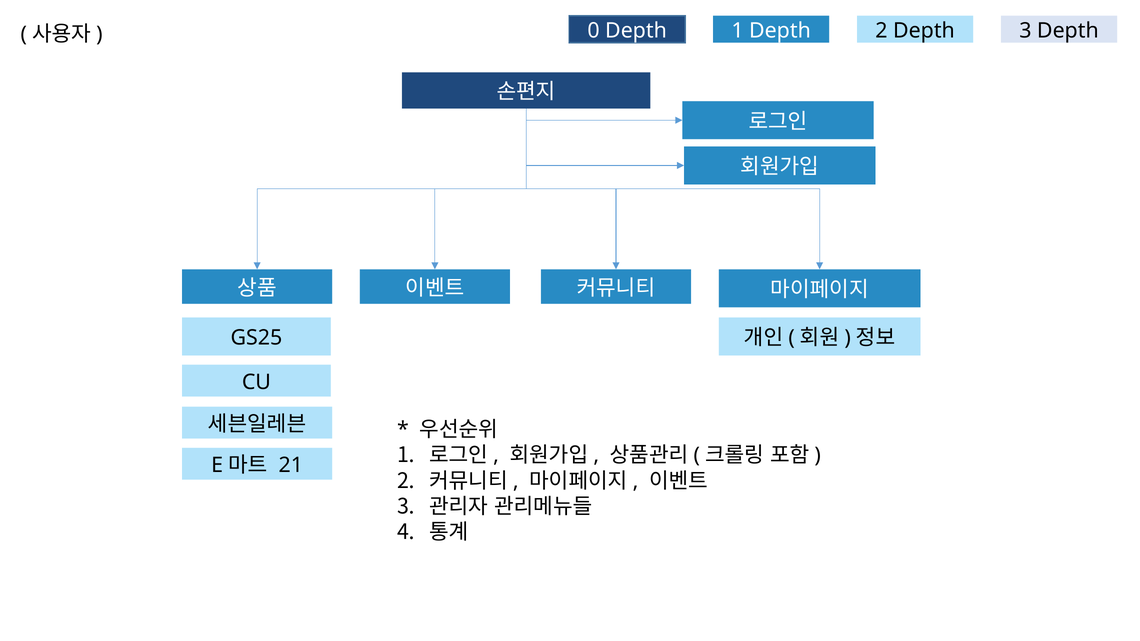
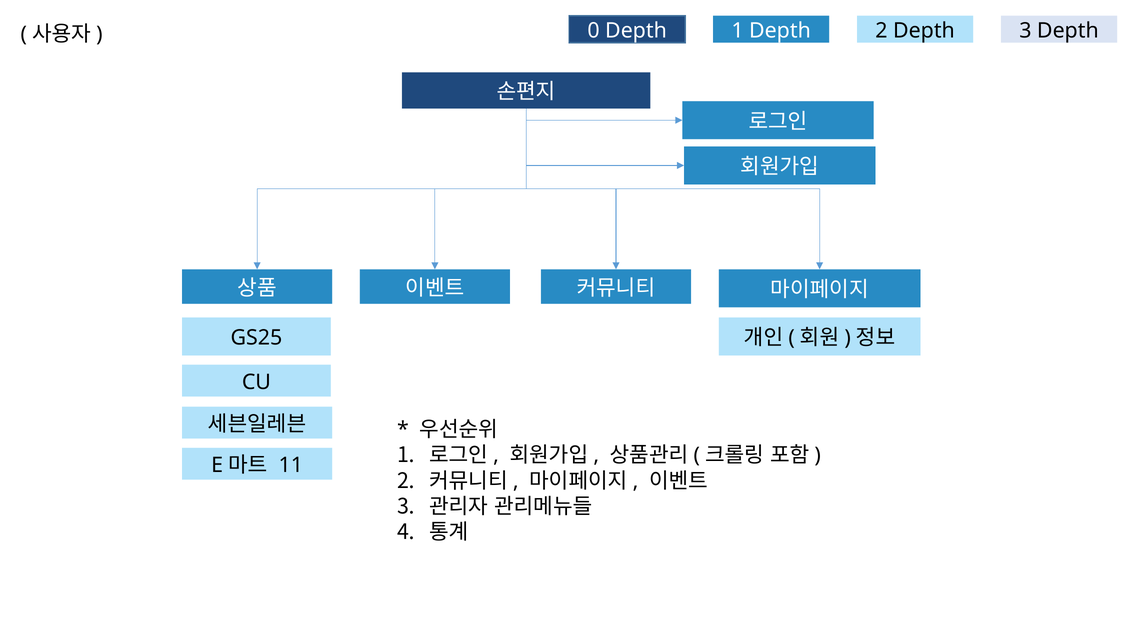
21: 21 -> 11 (291, 465)
